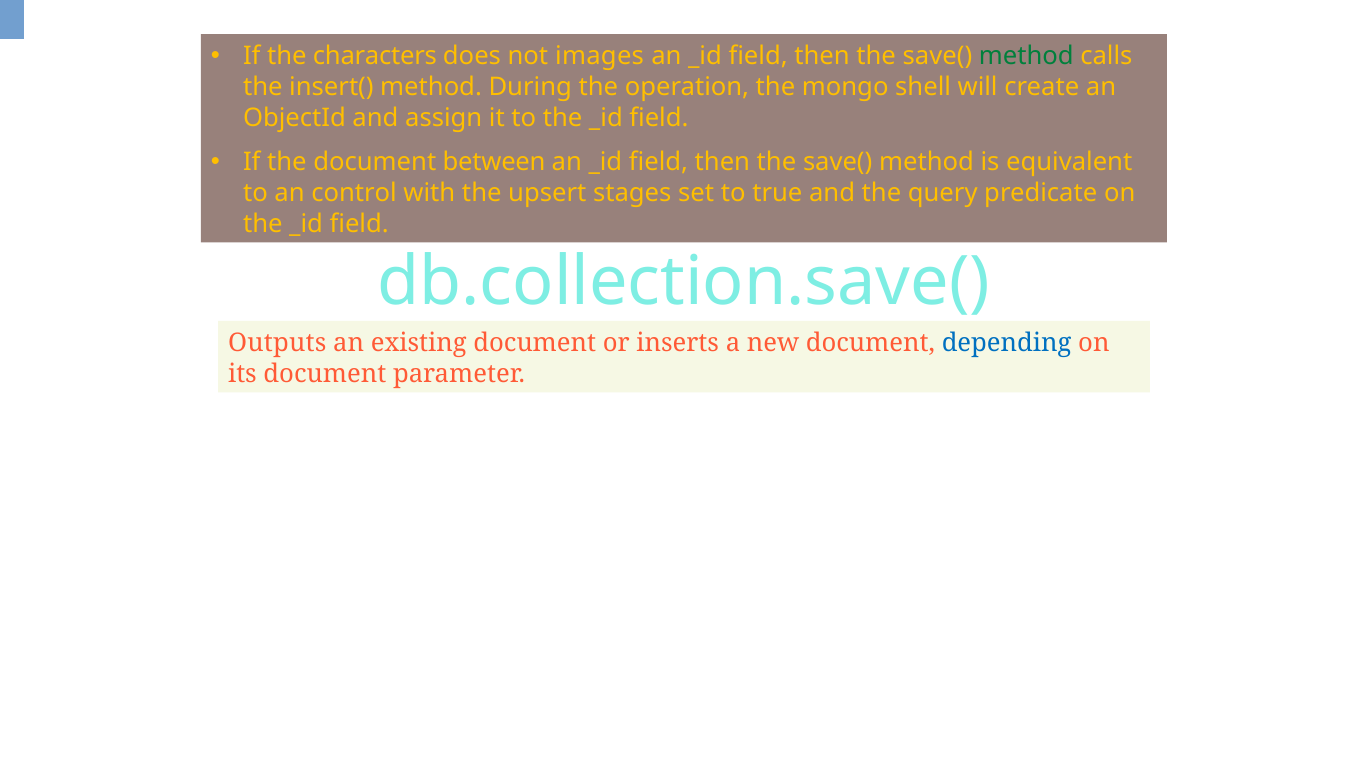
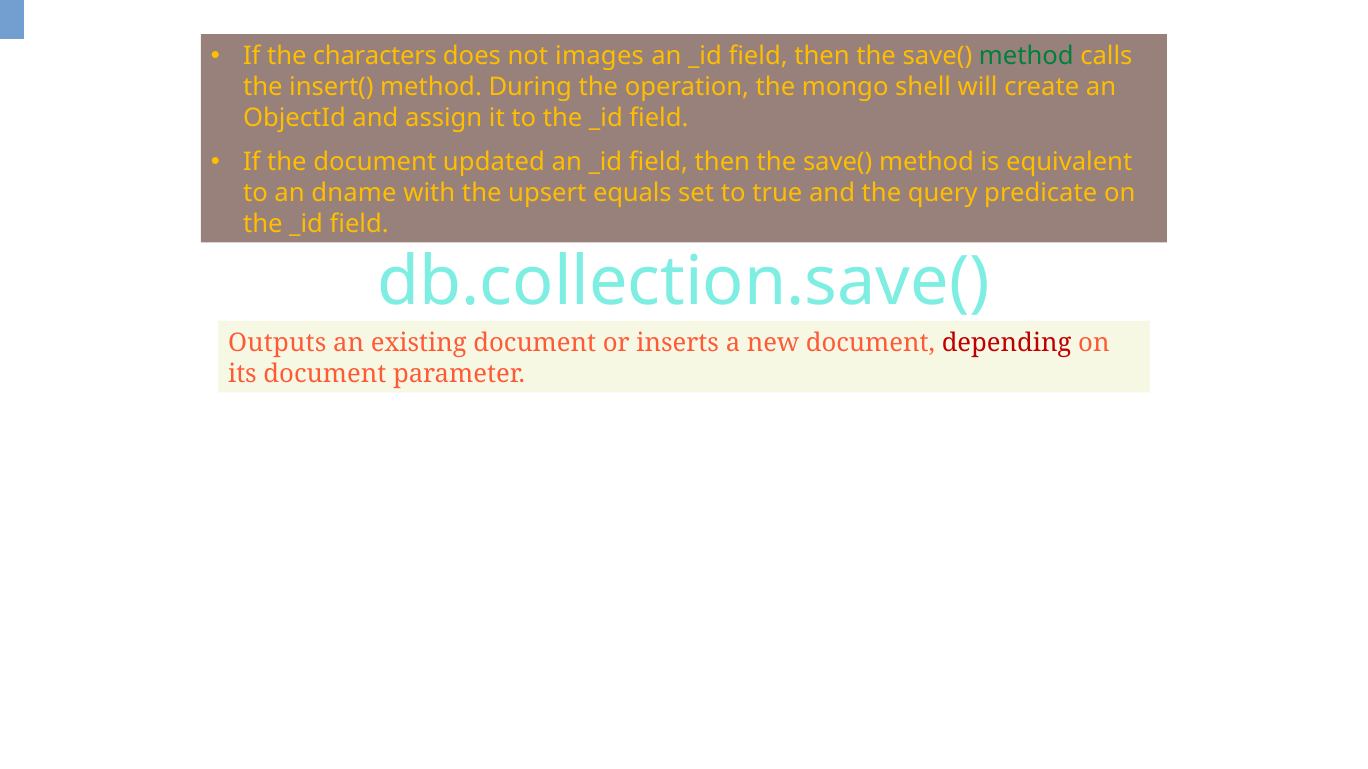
between: between -> updated (494, 162)
control: control -> dname (354, 193)
stages: stages -> equals (632, 193)
depending colour: blue -> red (1007, 343)
